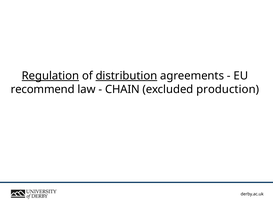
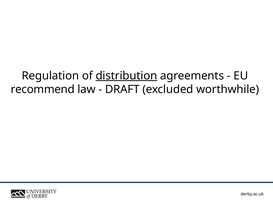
Regulation underline: present -> none (50, 76)
CHAIN: CHAIN -> DRAFT (122, 89)
production: production -> worthwhile (228, 89)
